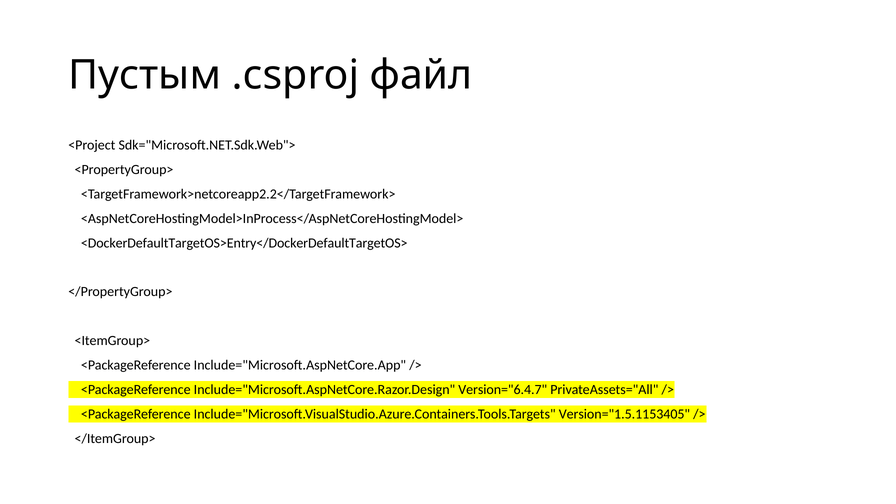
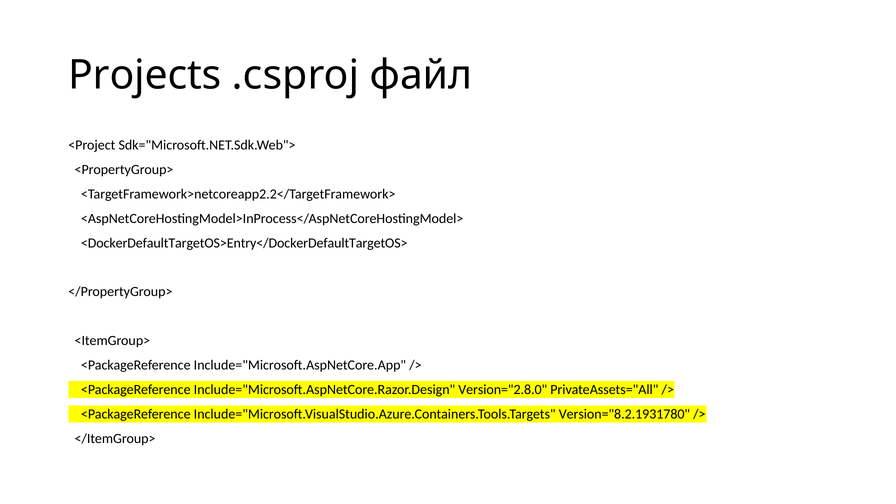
Пустым: Пустым -> Projects (145, 75)
Version="6.4.7: Version="6.4.7 -> Version="2.8.0 (503, 390)
Version="1.5.1153405: Version="1.5.1153405 -> Version="8.2.1931780 (624, 414)
